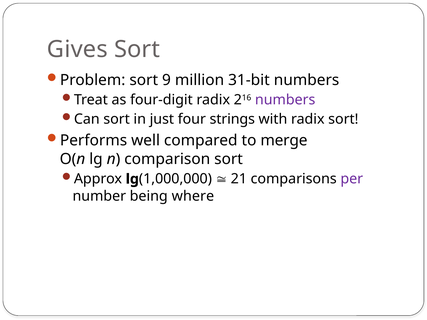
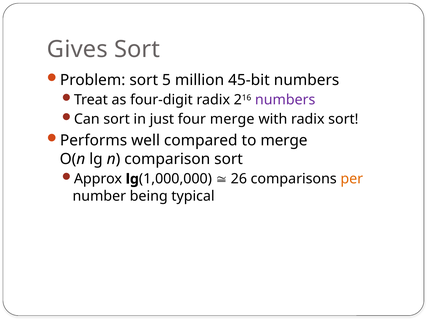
9: 9 -> 5 (166, 80)
31-bit: 31-bit -> 45-bit (249, 80)
four strings: strings -> merge (232, 119)
21: 21 -> 26 (239, 179)
per colour: purple -> orange (352, 179)
where: where -> typical (193, 196)
